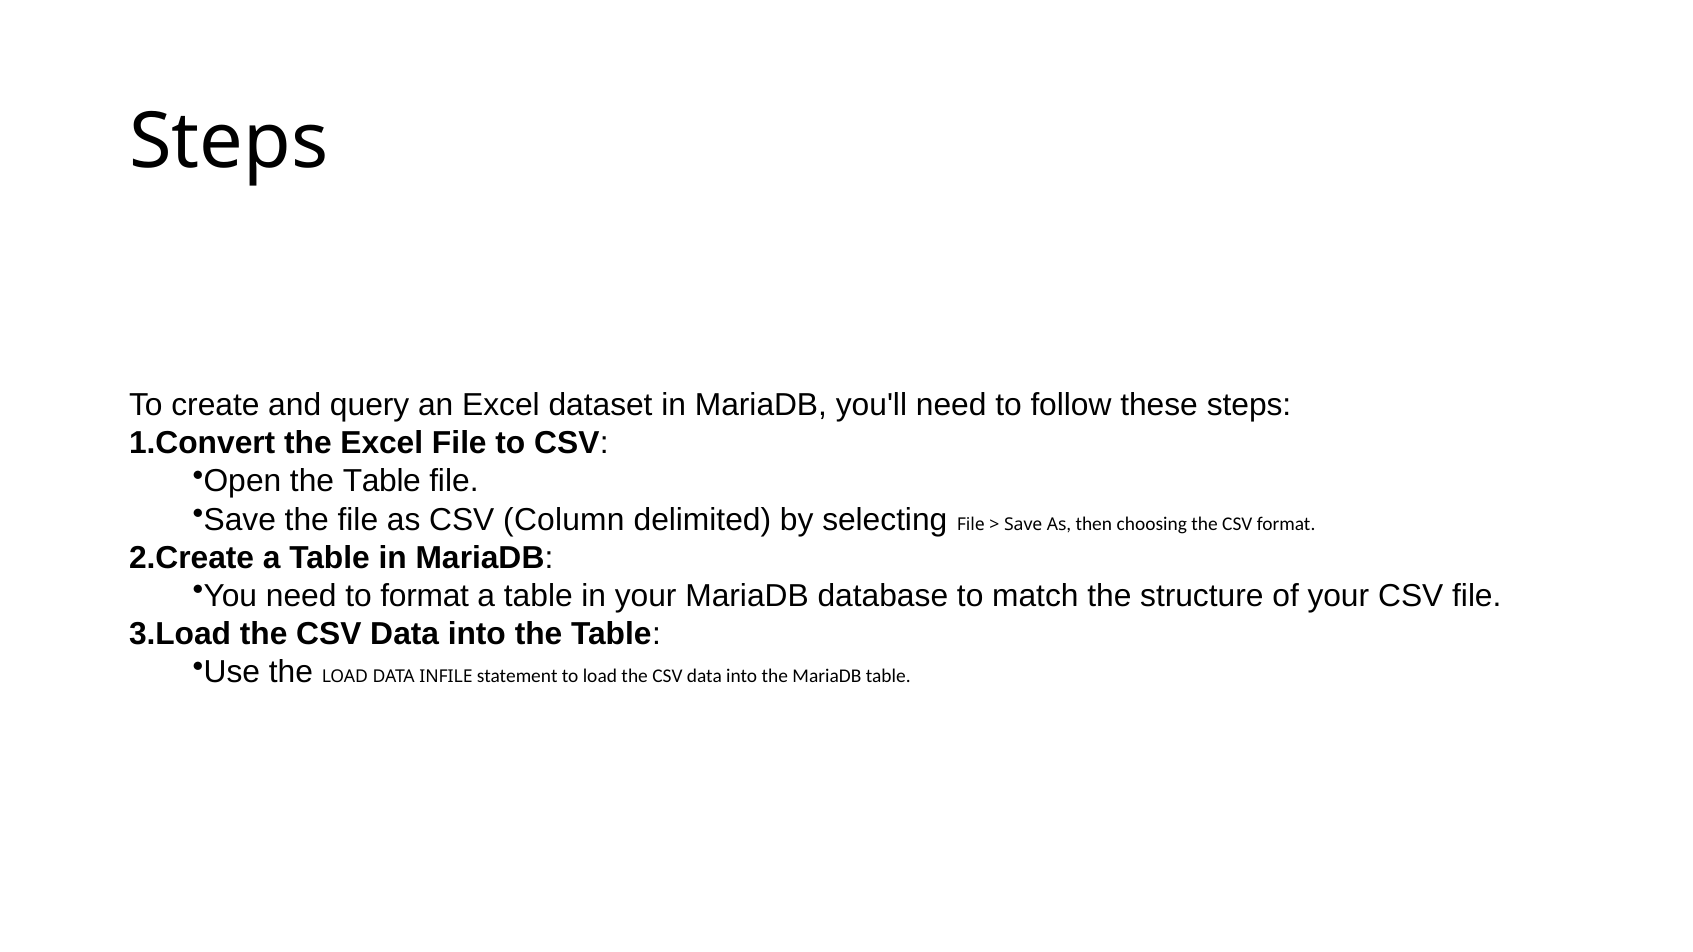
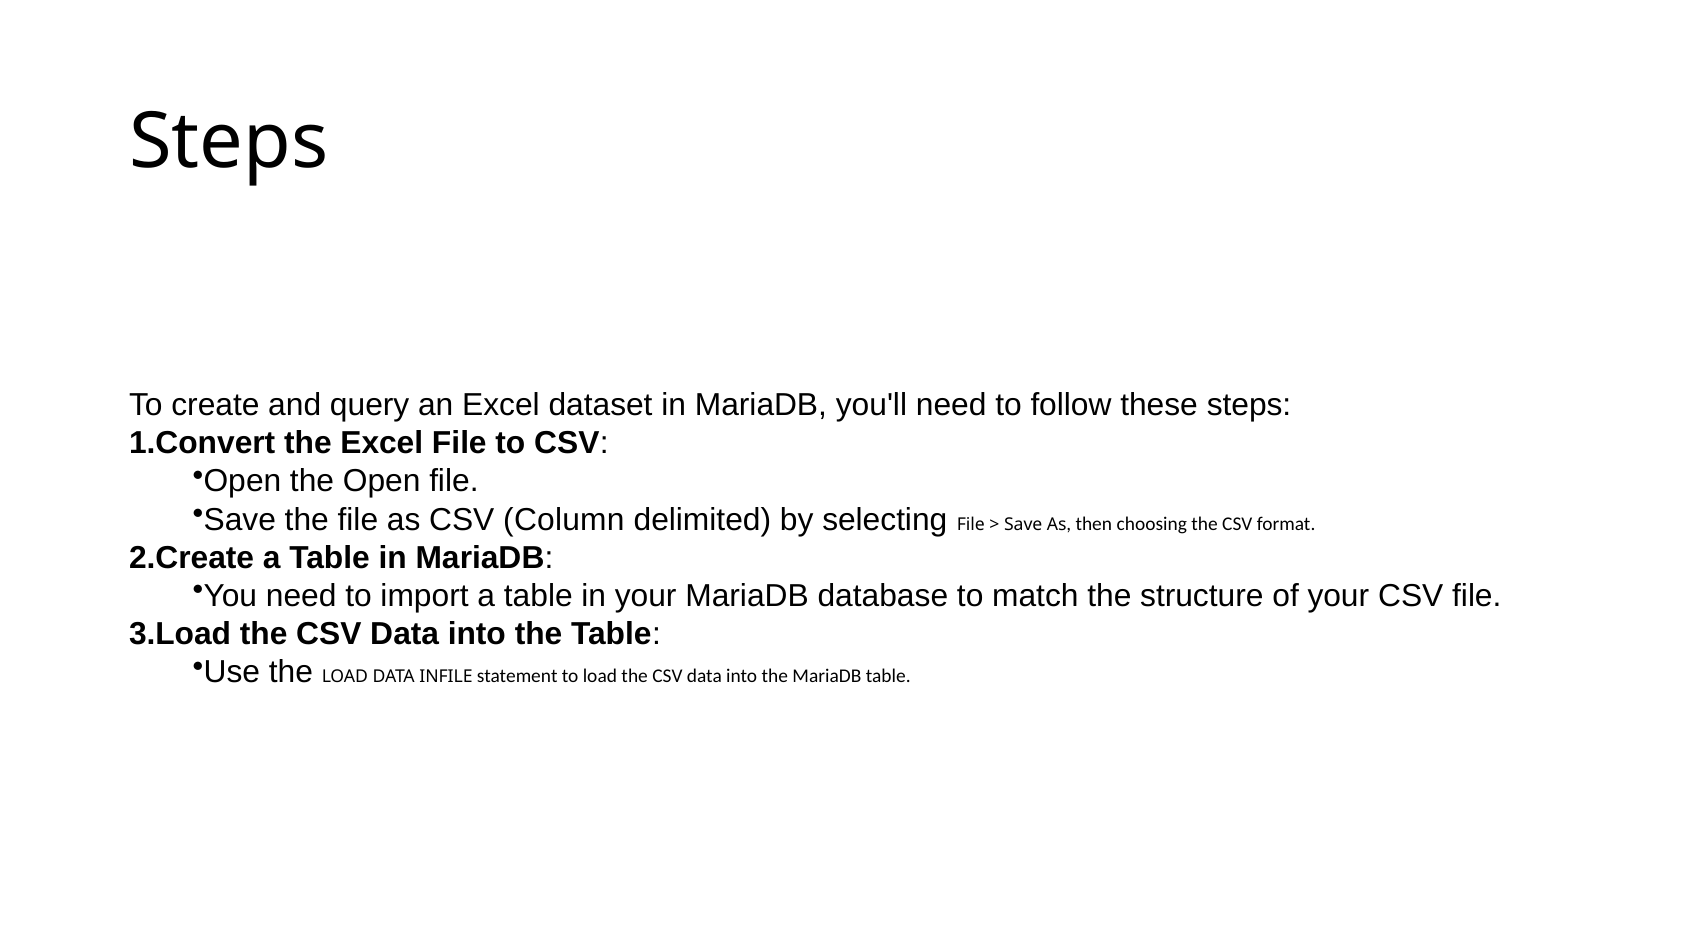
Open the Table: Table -> Open (382, 482)
to format: format -> import (425, 596)
